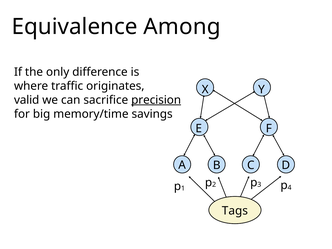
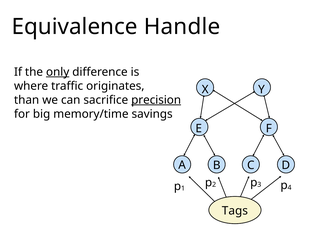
Among: Among -> Handle (182, 27)
only underline: none -> present (58, 72)
valid: valid -> than (27, 100)
